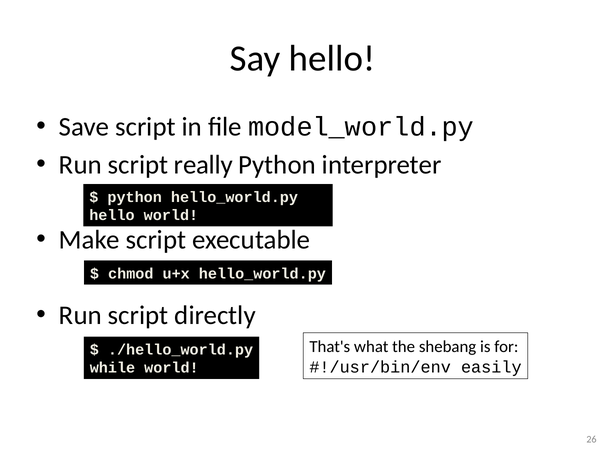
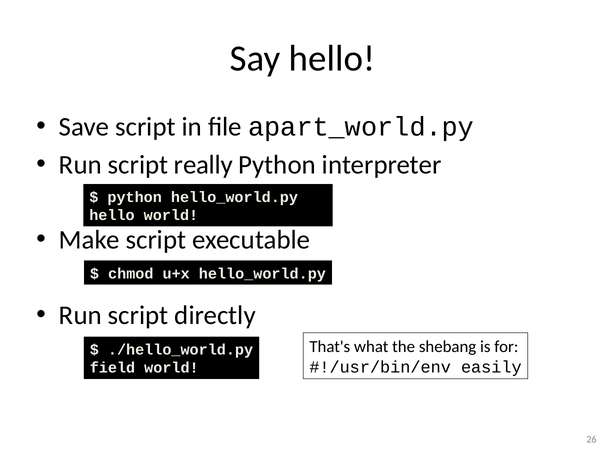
model_world.py: model_world.py -> apart_world.py (361, 127)
while: while -> field (112, 368)
